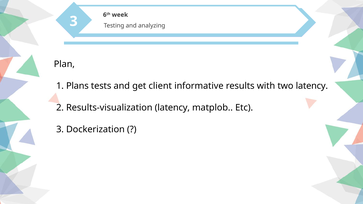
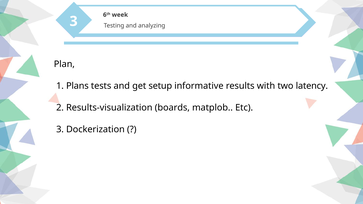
client: client -> setup (160, 86)
Results-visualization latency: latency -> boards (172, 108)
